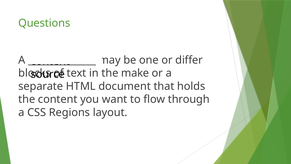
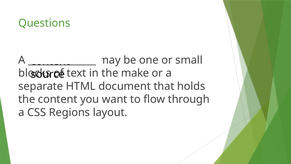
differ: differ -> small (189, 60)
